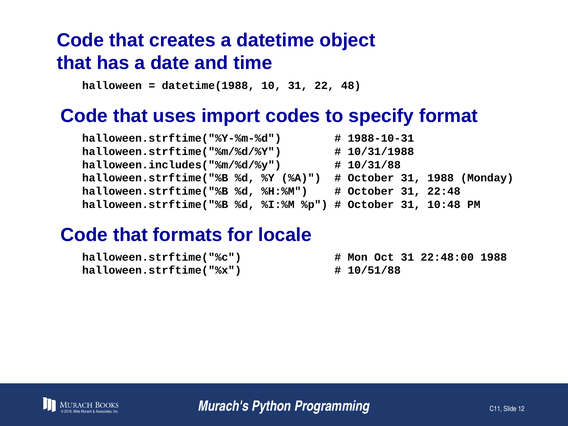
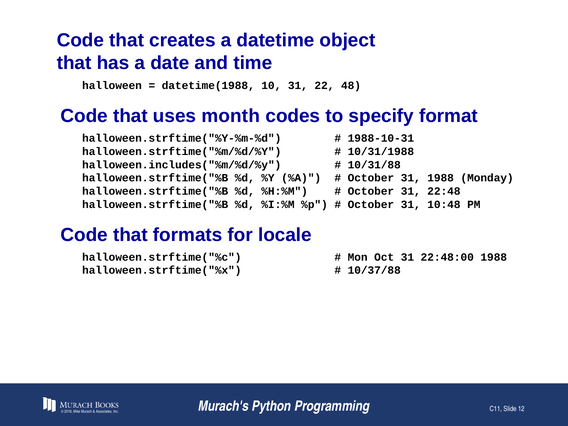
import: import -> month (231, 116)
10/51/88: 10/51/88 -> 10/37/88 (374, 270)
